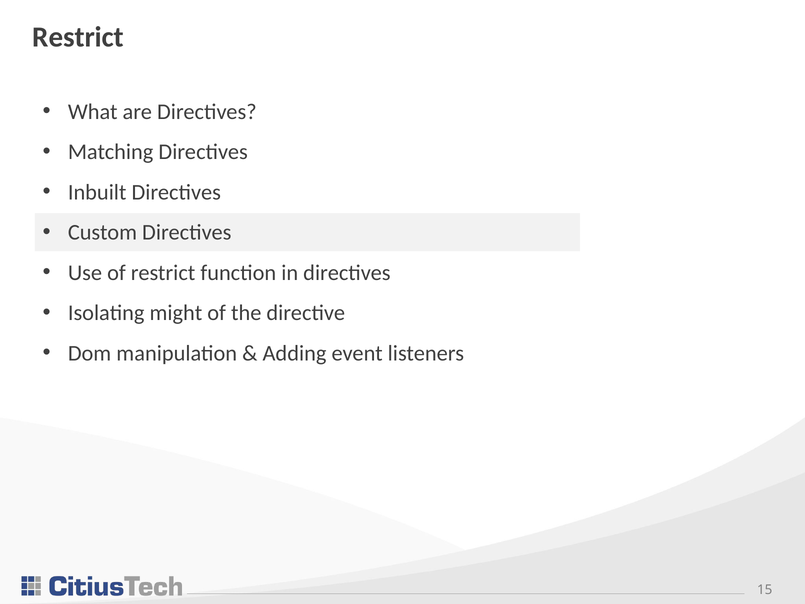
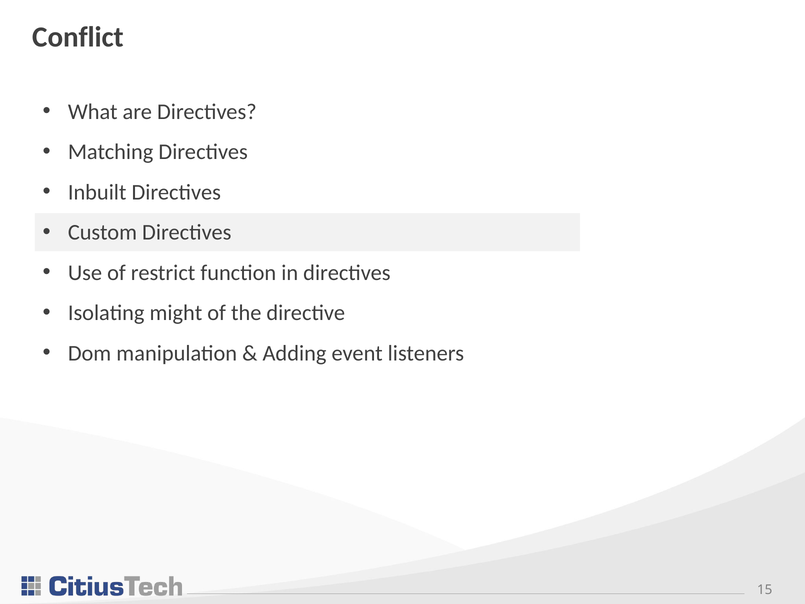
Restrict: Restrict -> Conflict (78, 37)
